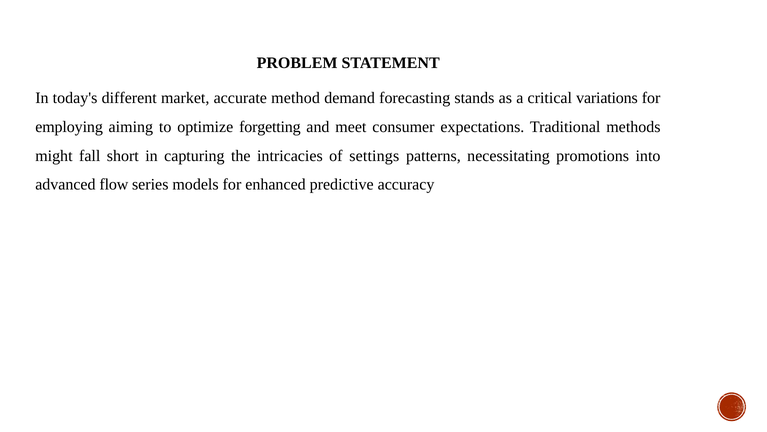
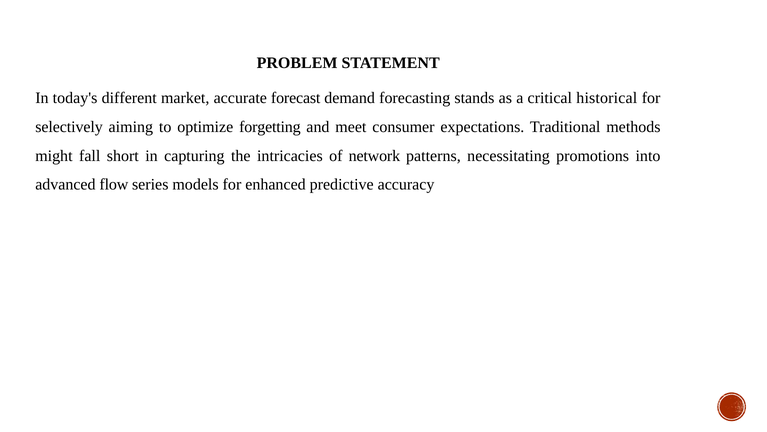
method: method -> forecast (296, 98)
variations: variations -> historical (607, 98)
employing: employing -> selectively (69, 127)
settings: settings -> network (374, 156)
